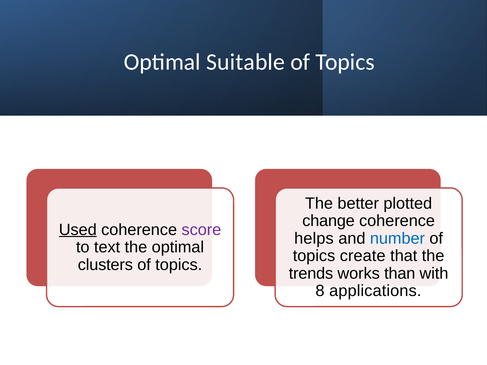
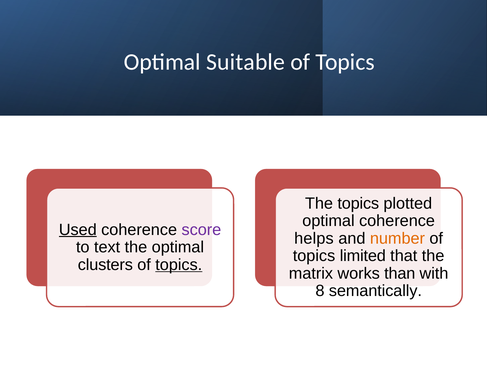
The better: better -> topics (358, 204)
change: change -> optimal (328, 221)
number colour: blue -> orange (397, 239)
create: create -> limited (363, 256)
topics underline: none -> present (179, 265)
trends: trends -> matrix (311, 274)
applications: applications -> semantically (375, 291)
